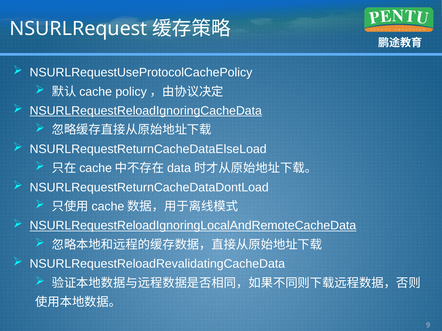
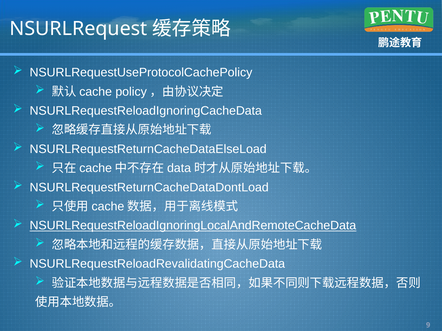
NSURLRequestReloadIgnoringCacheData underline: present -> none (146, 111)
